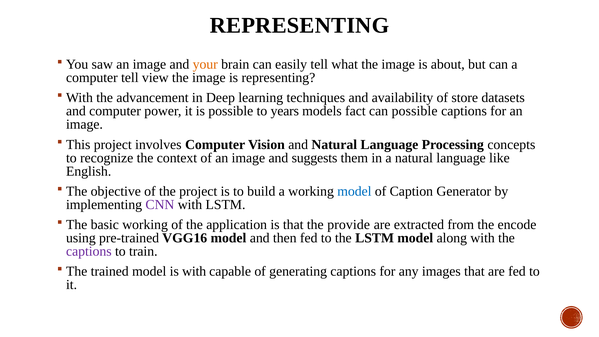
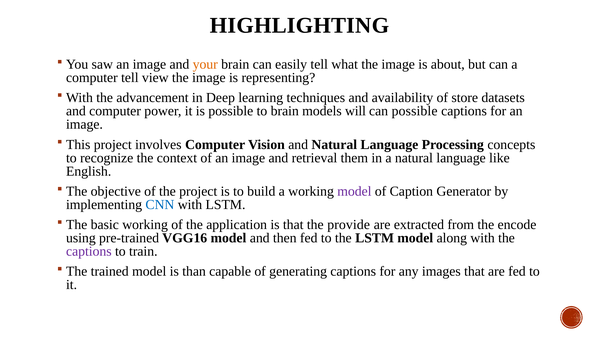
REPRESENTING: REPRESENTING -> HIGHLIGHTING (299, 26)
to years: years -> brain (285, 111)
fact: fact -> will (355, 111)
suggests: suggests -> retrieval (314, 158)
model colour: blue -> purple (354, 191)
CNN colour: purple -> blue (160, 205)
is with: with -> than (194, 271)
